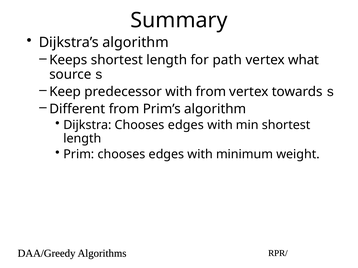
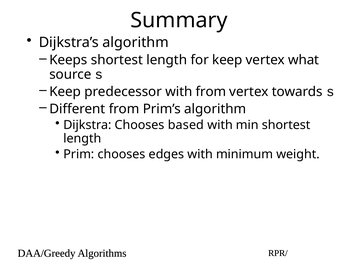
for path: path -> keep (227, 60)
Dijkstra Chooses edges: edges -> based (186, 125)
